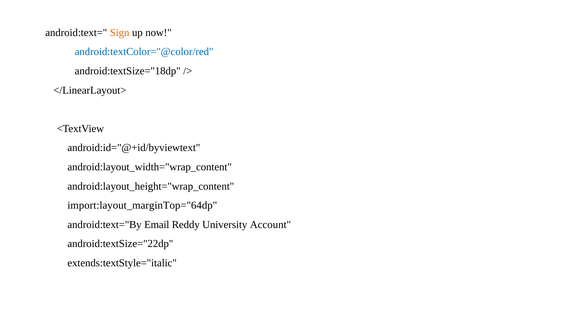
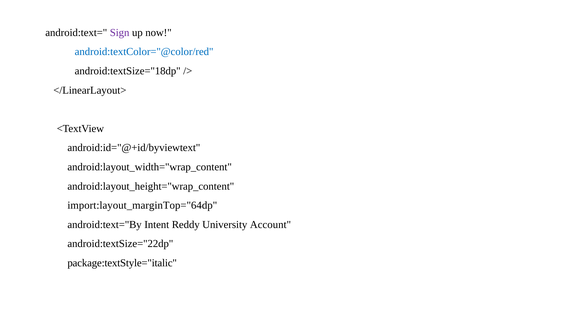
Sign colour: orange -> purple (120, 33)
Email: Email -> Intent (157, 225)
extends:textStyle="italic: extends:textStyle="italic -> package:textStyle="italic (122, 263)
